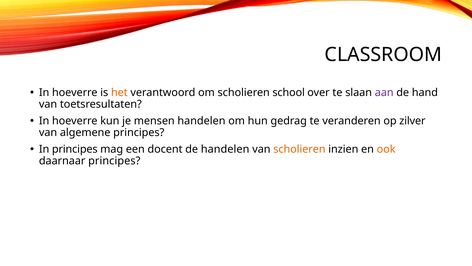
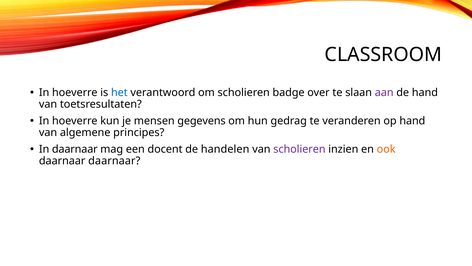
het colour: orange -> blue (119, 92)
school: school -> badge (289, 92)
mensen handelen: handelen -> gegevens (202, 121)
op zilver: zilver -> hand (412, 121)
In principes: principes -> daarnaar (75, 149)
scholieren colour: orange -> purple (299, 149)
daarnaar principes: principes -> daarnaar (114, 161)
